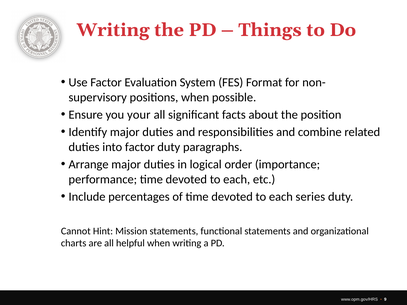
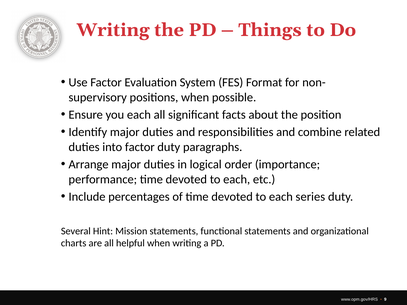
you your: your -> each (139, 115)
Cannot: Cannot -> Several (76, 231)
